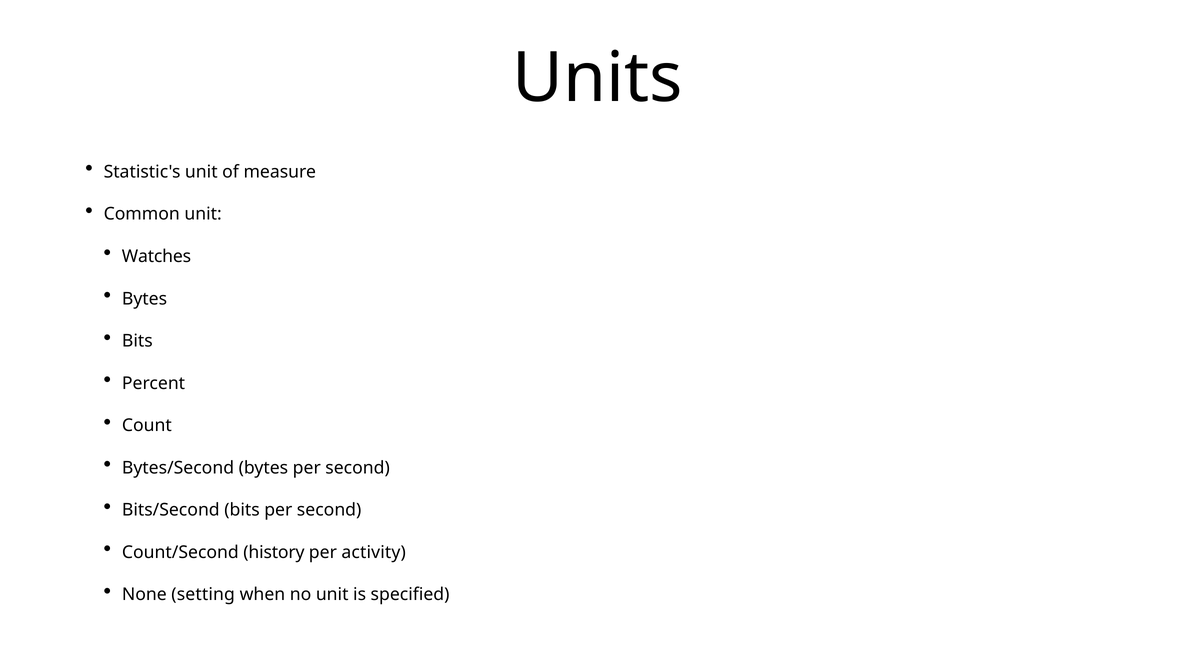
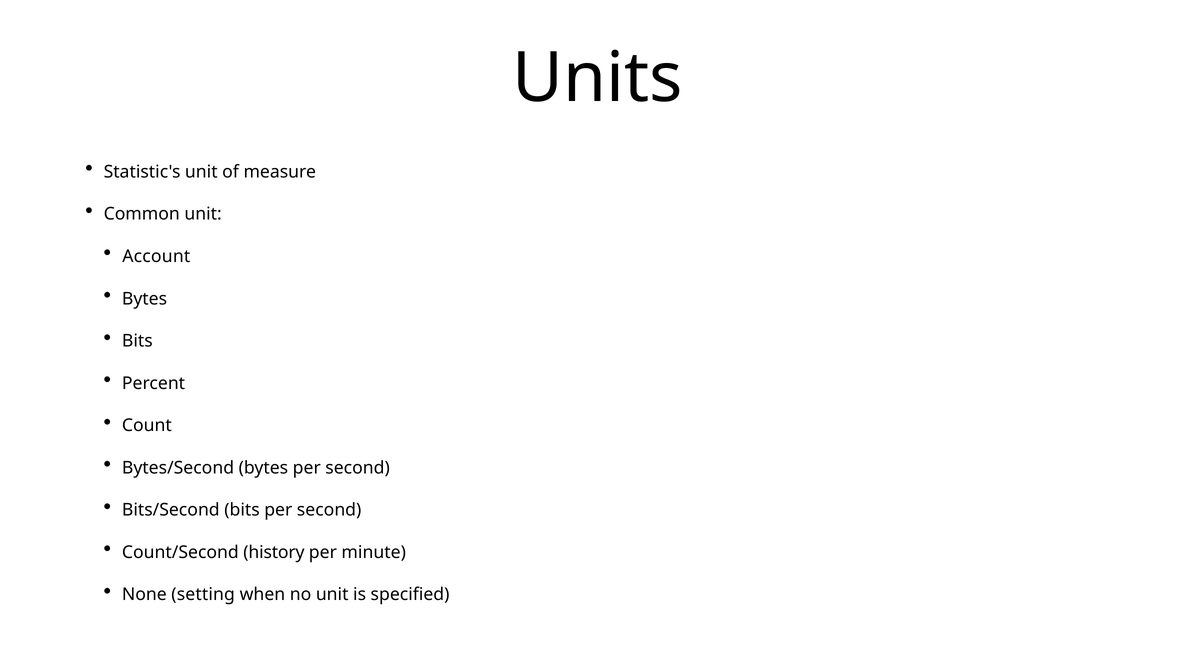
Watches: Watches -> Account (156, 257)
activity: activity -> minute (374, 553)
